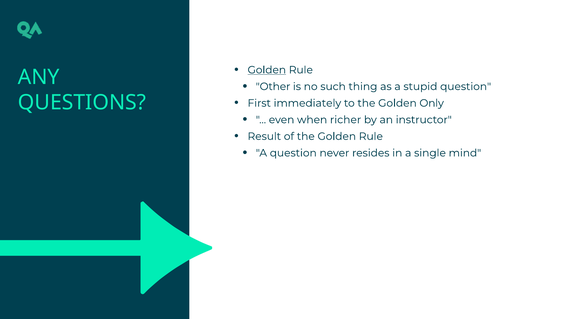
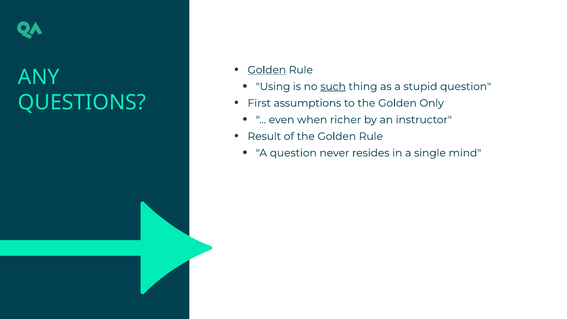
Other: Other -> Using (273, 87)
such underline: none -> present (333, 87)
immediately: immediately -> assumptions (307, 103)
